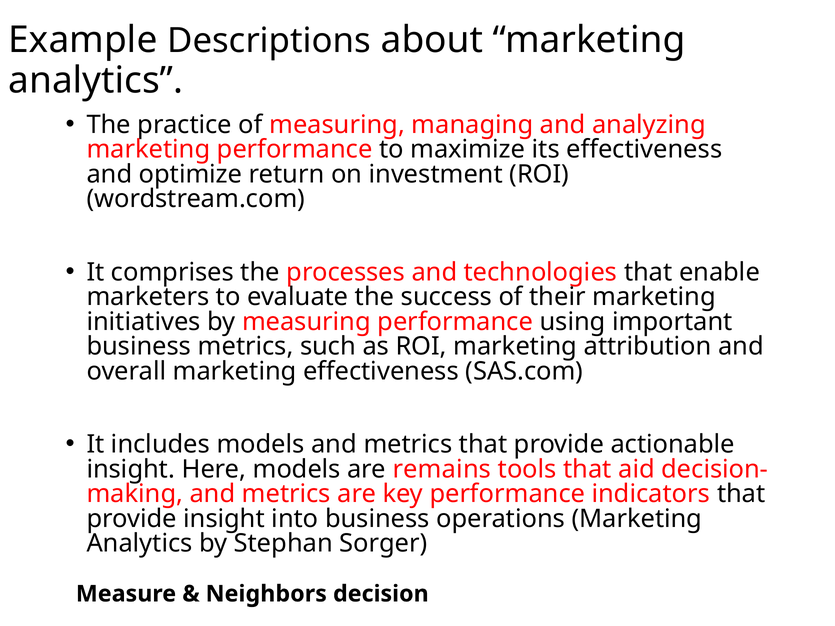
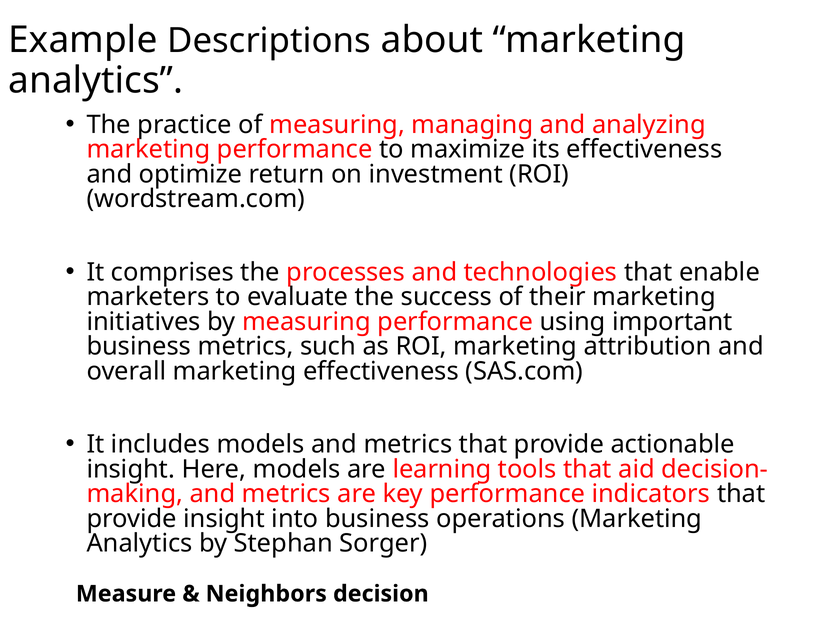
remains: remains -> learning (442, 469)
